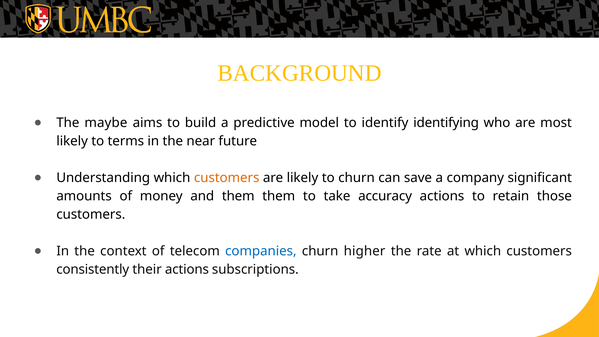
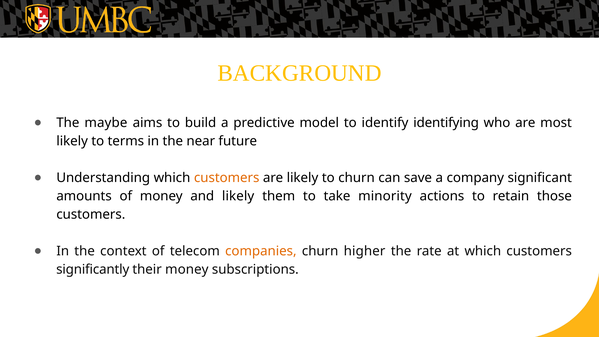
and them: them -> likely (238, 196)
accuracy: accuracy -> minority (385, 196)
companies colour: blue -> orange (261, 251)
consistently: consistently -> significantly (93, 270)
their actions: actions -> money (187, 270)
